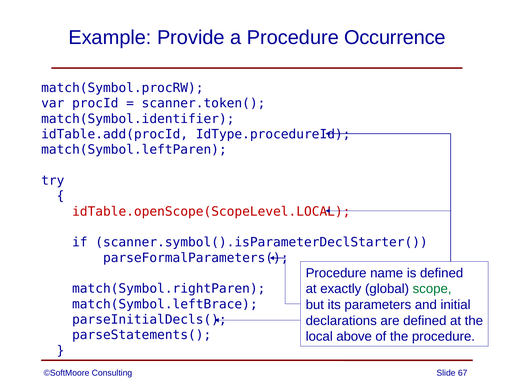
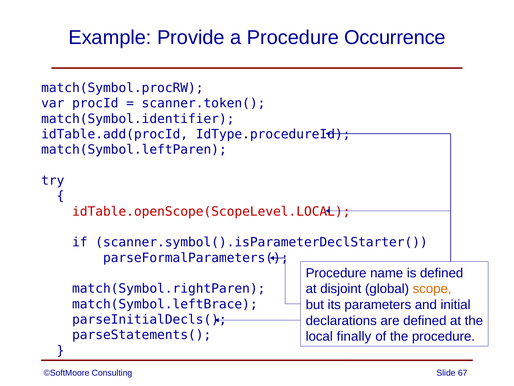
exactly: exactly -> disjoint (341, 289)
scope colour: green -> orange (432, 289)
above: above -> finally (354, 336)
